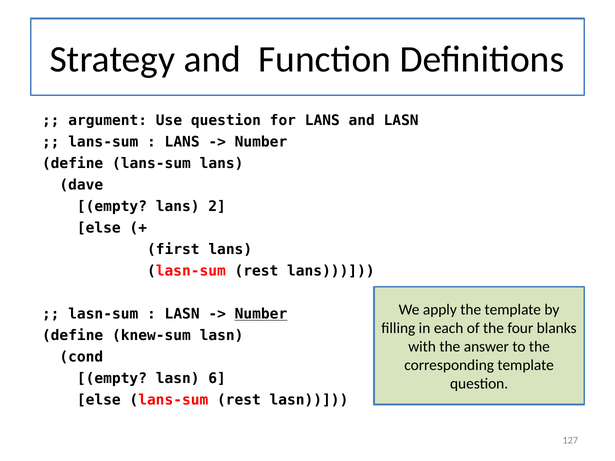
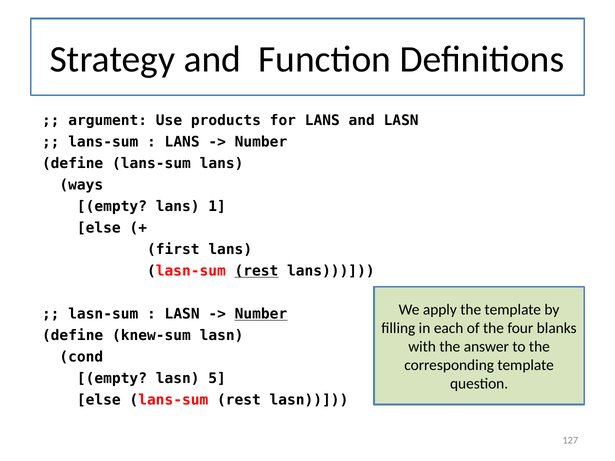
Use question: question -> products (226, 120)
dave: dave -> ways (81, 185)
2: 2 -> 1 (217, 207)
rest underline: none -> present (256, 271)
6: 6 -> 5 (217, 379)
